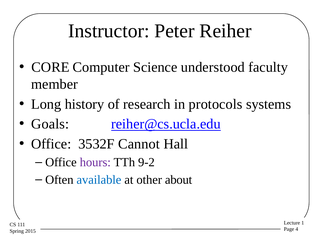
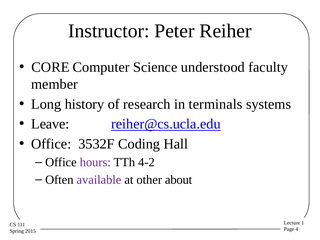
protocols: protocols -> terminals (216, 104)
Goals: Goals -> Leave (50, 124)
Cannot: Cannot -> Coding (139, 144)
9-2: 9-2 -> 4-2 (146, 162)
available colour: blue -> purple (99, 180)
